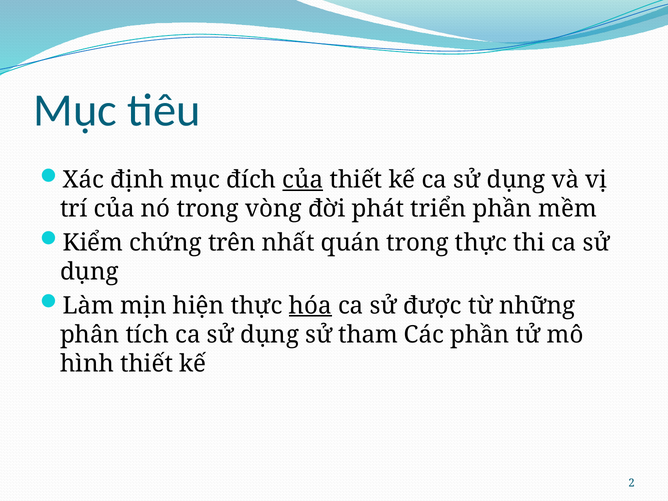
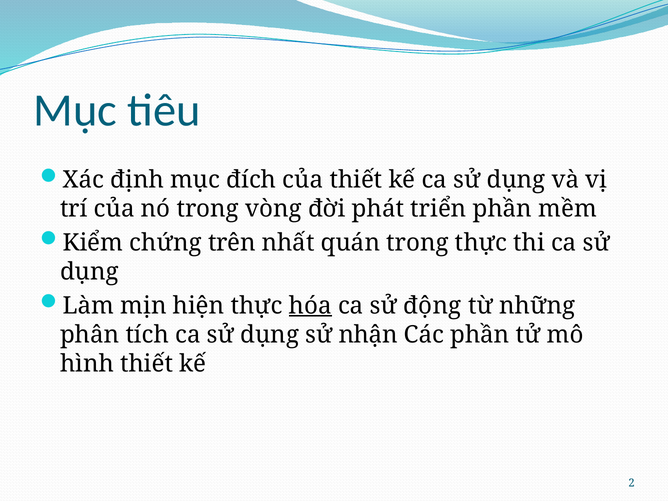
của underline: present -> none (303, 180)
được: được -> động (432, 306)
tham: tham -> nhận (368, 335)
